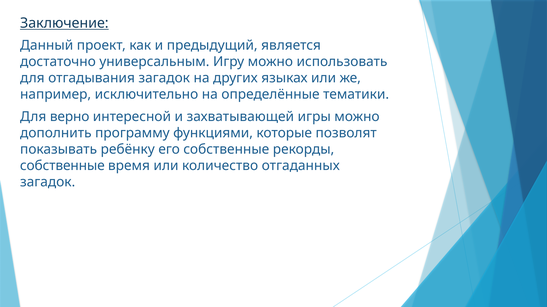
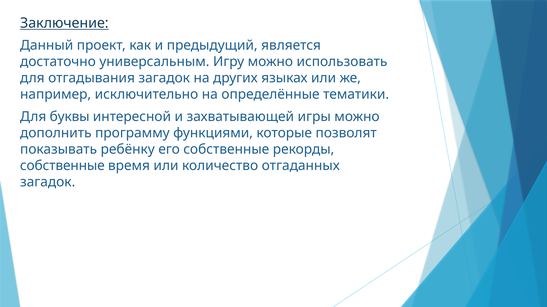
верно: верно -> буквы (70, 117)
